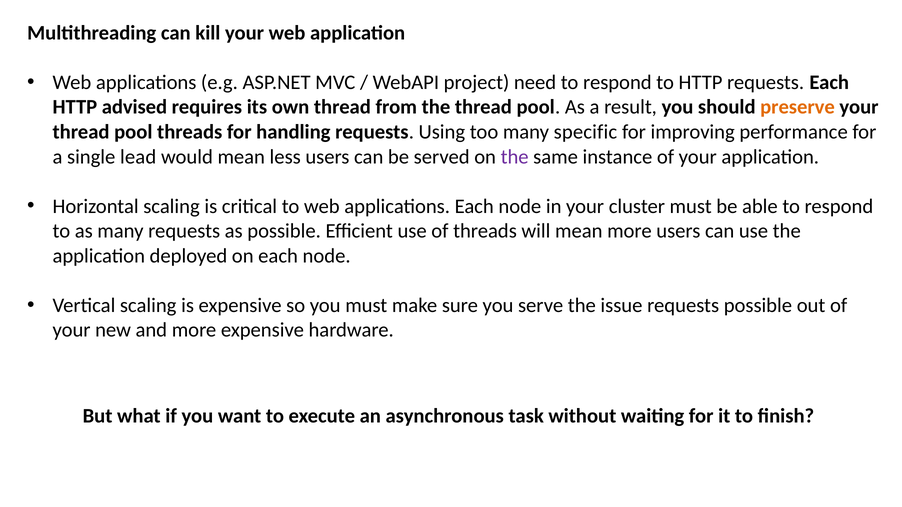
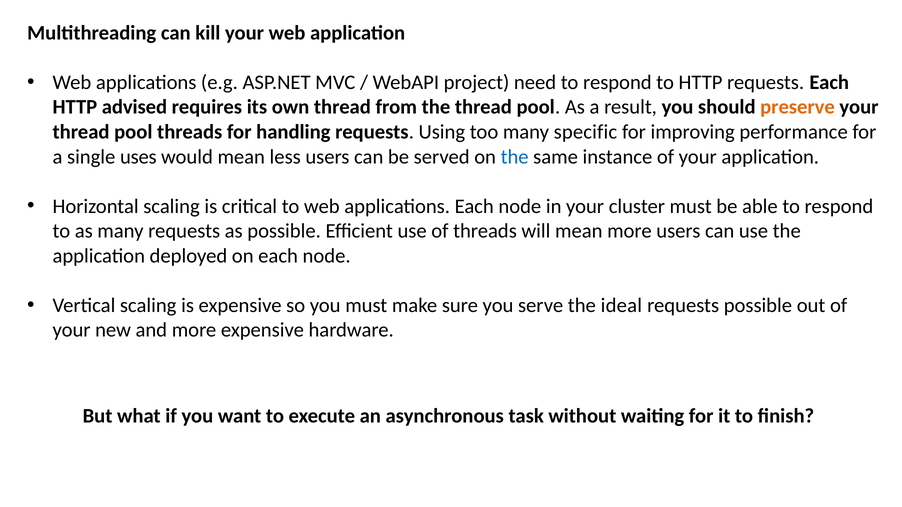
lead: lead -> uses (138, 157)
the colour: purple -> blue (515, 157)
issue: issue -> ideal (621, 306)
